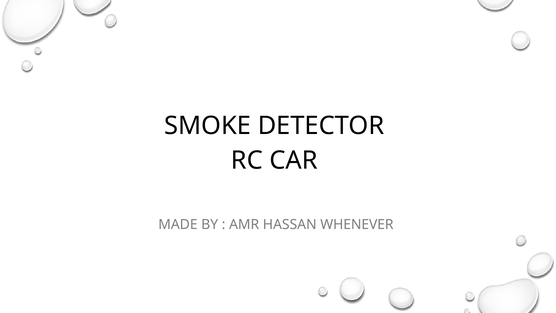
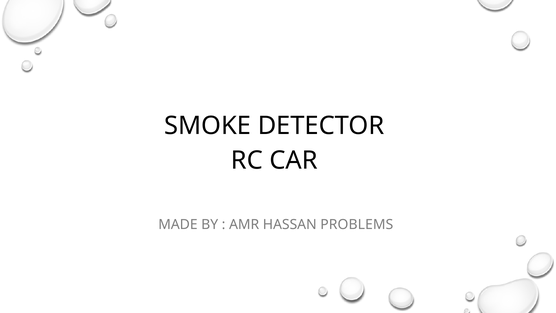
WHENEVER: WHENEVER -> PROBLEMS (357, 224)
